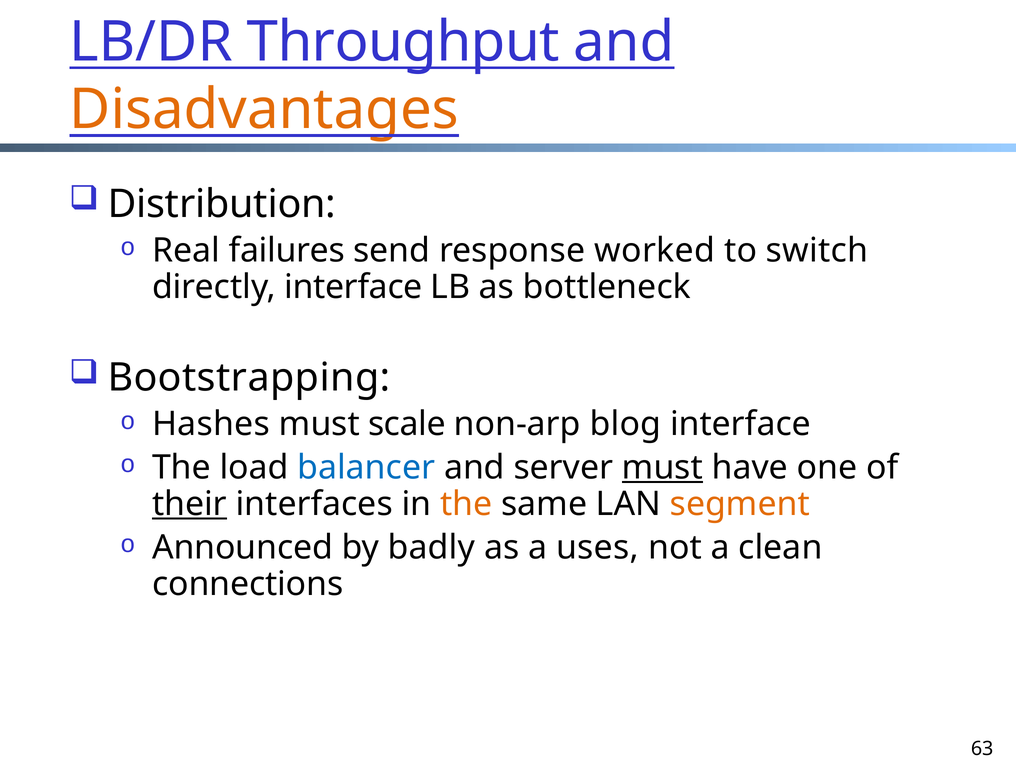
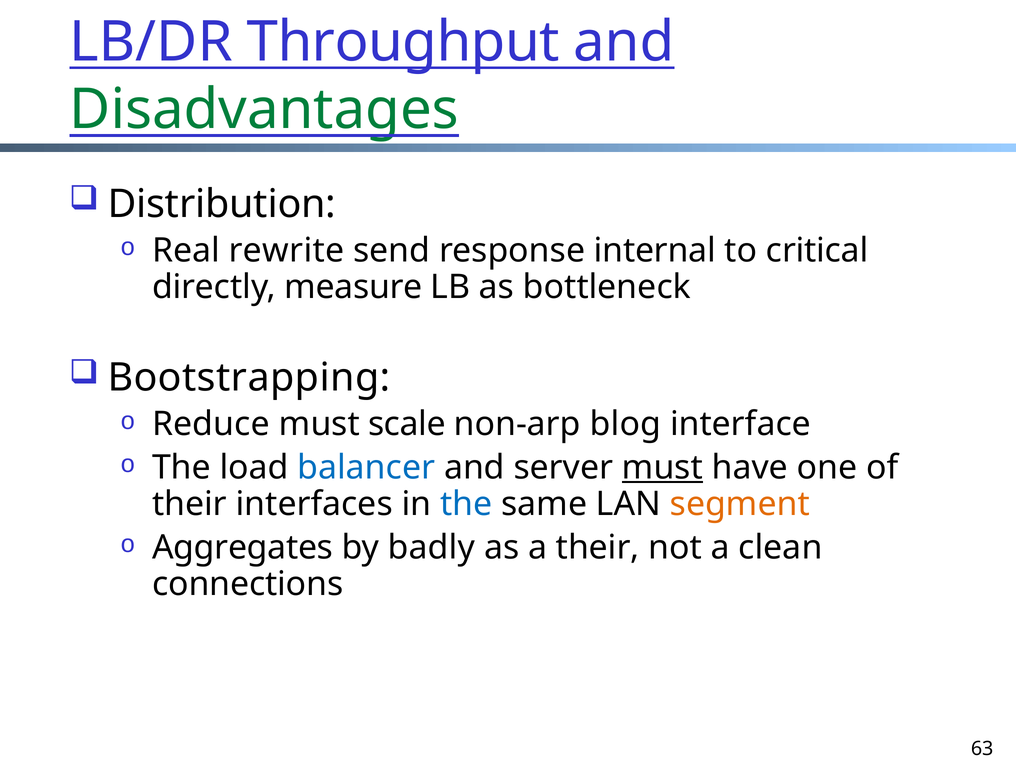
Disadvantages colour: orange -> green (264, 110)
failures: failures -> rewrite (286, 250)
worked: worked -> internal (655, 250)
switch: switch -> critical (817, 250)
directly interface: interface -> measure (353, 287)
Hashes: Hashes -> Reduce (211, 424)
their underline: present -> none (189, 504)
the colour: orange -> blue (466, 504)
Announced: Announced -> Aggregates (243, 547)
a uses: uses -> their (598, 547)
